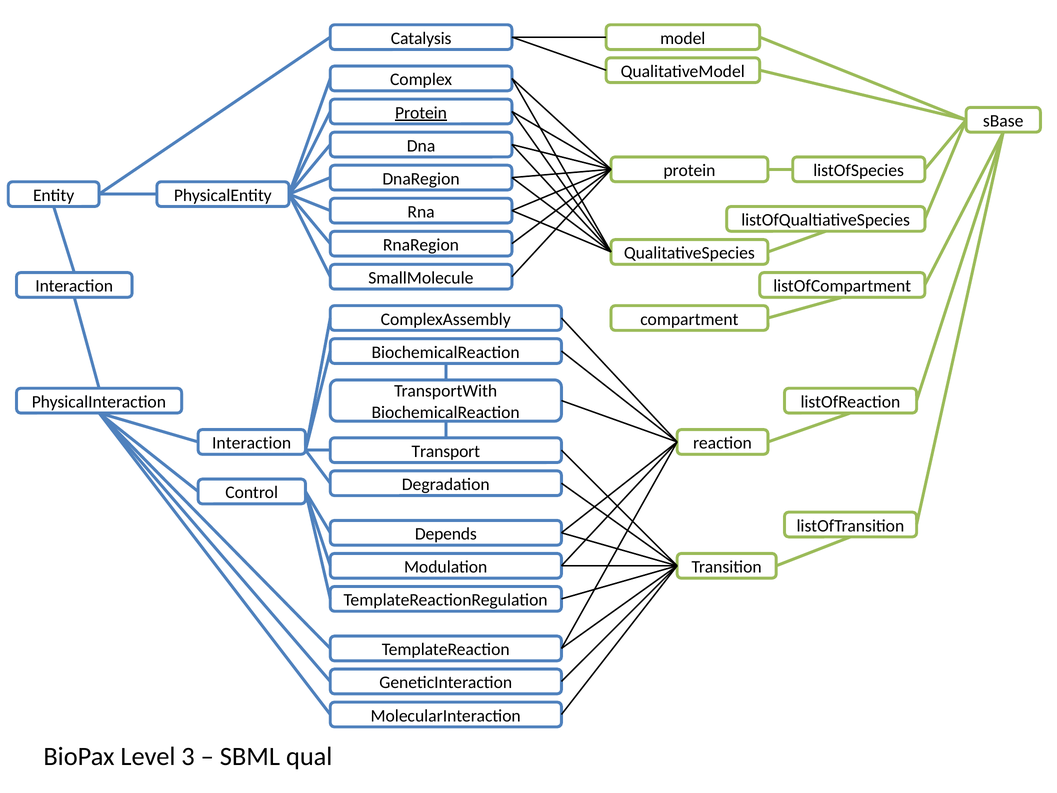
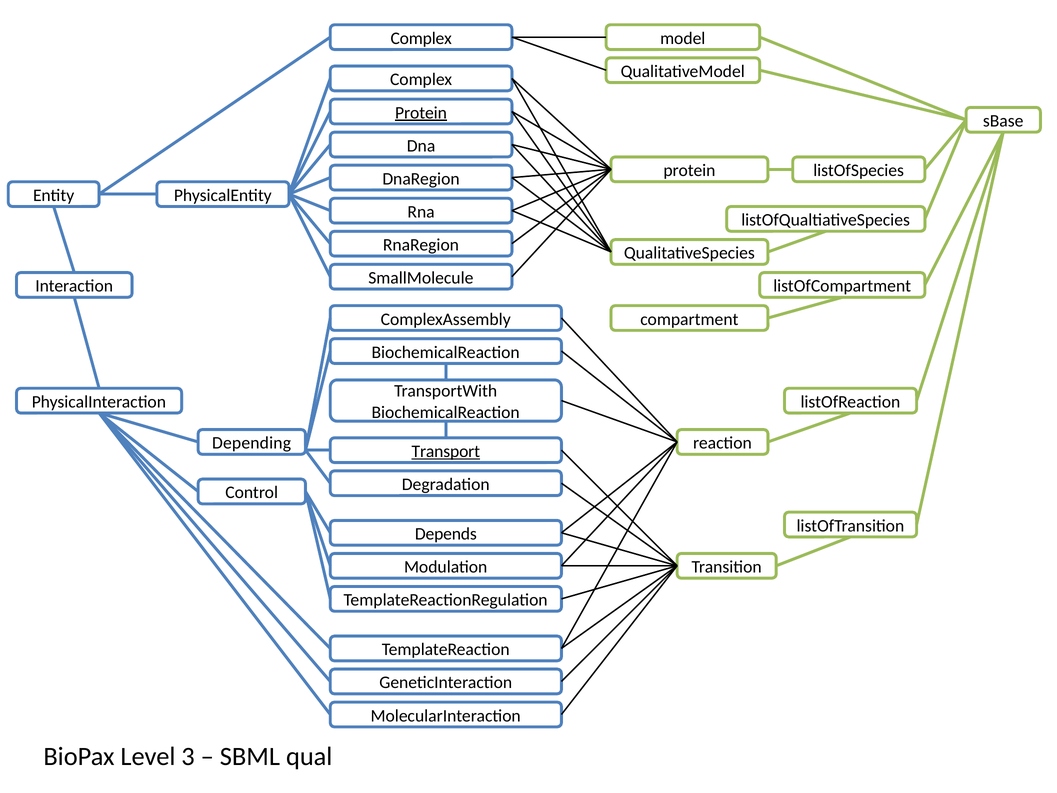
Catalysis: Catalysis -> Complex (421, 38)
Interaction: Interaction -> Depending (252, 443)
Transport underline: none -> present (446, 451)
